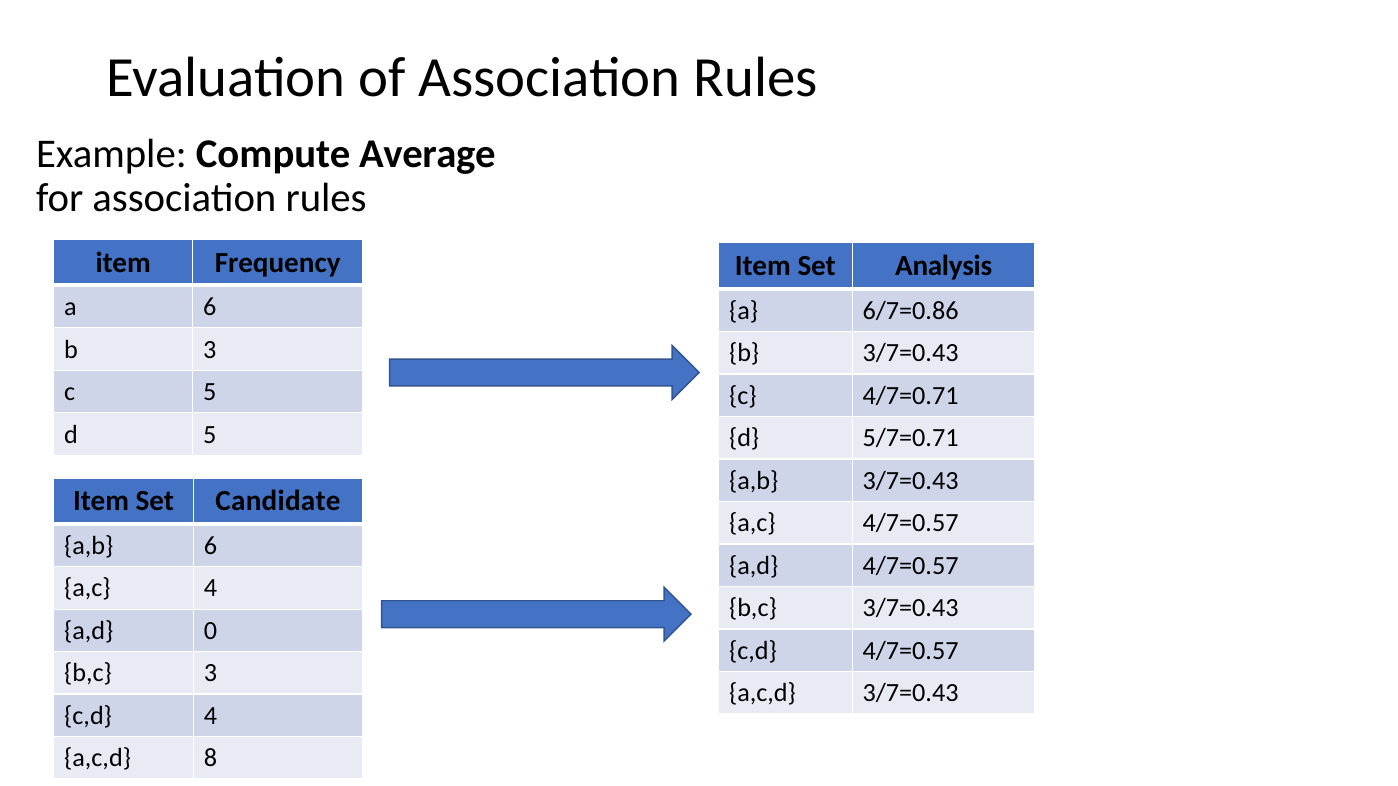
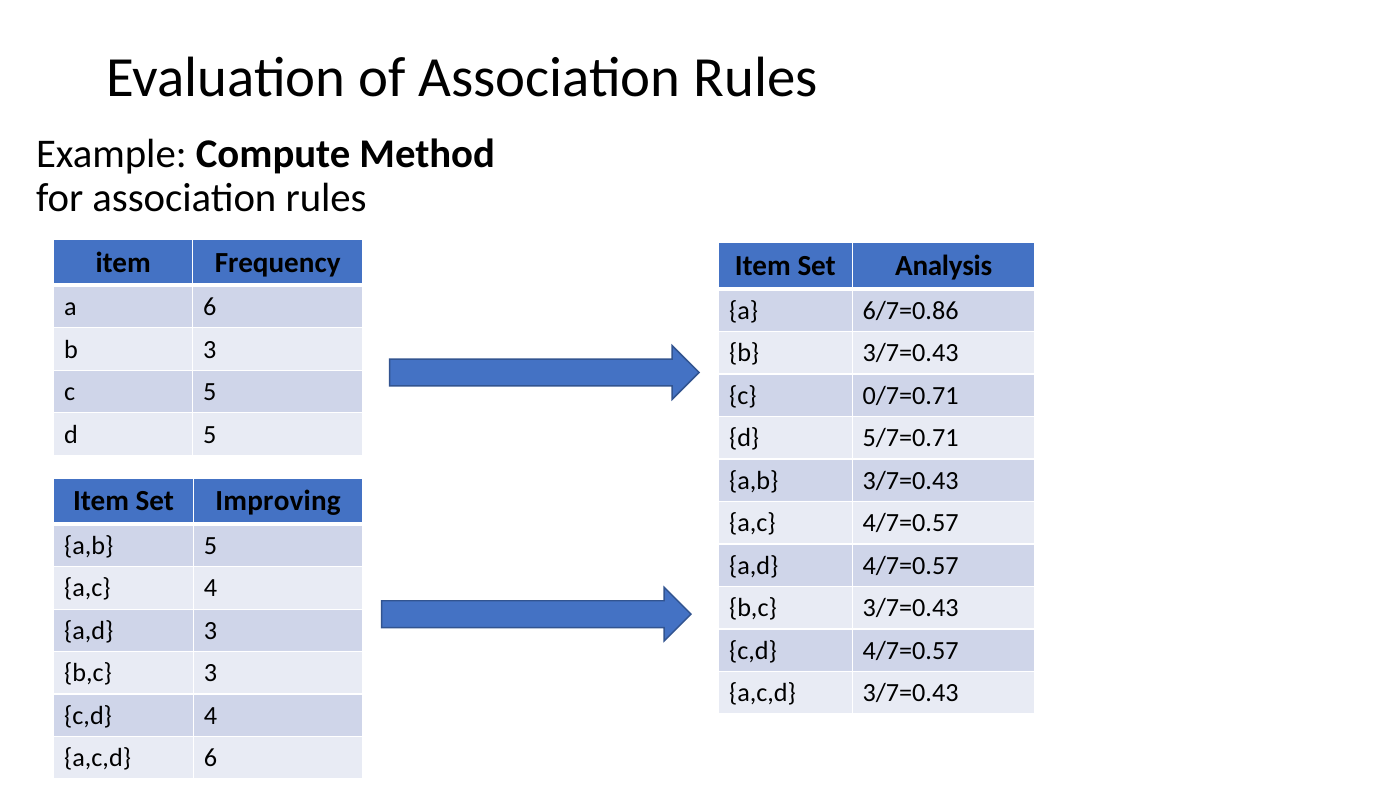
Average: Average -> Method (427, 155)
4/7=0.71: 4/7=0.71 -> 0/7=0.71 (911, 396)
Candidate: Candidate -> Improving (278, 502)
a,b 6: 6 -> 5 (211, 546)
a,d 0: 0 -> 3 (211, 631)
a,c,d 8: 8 -> 6 (211, 759)
